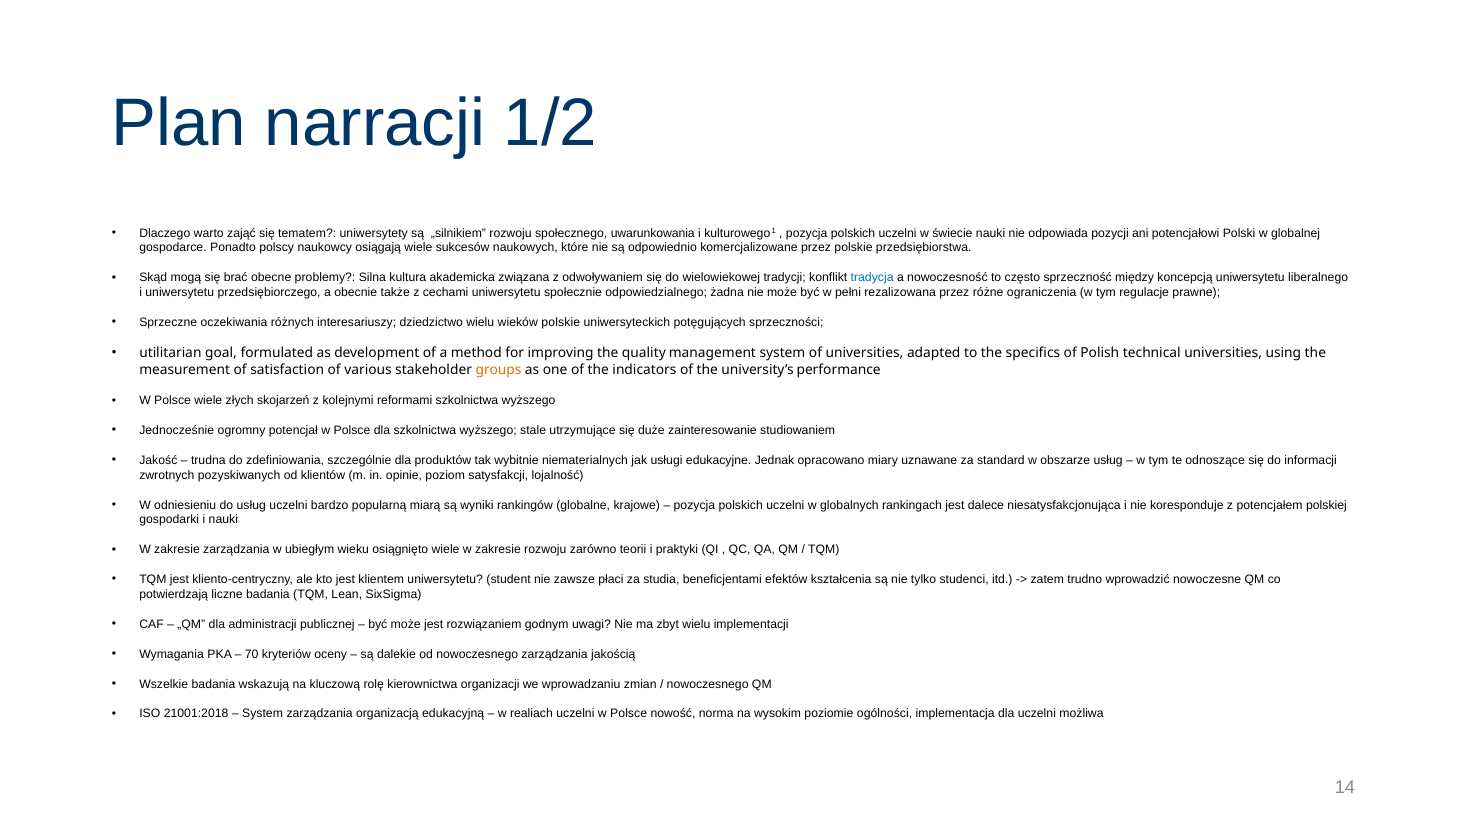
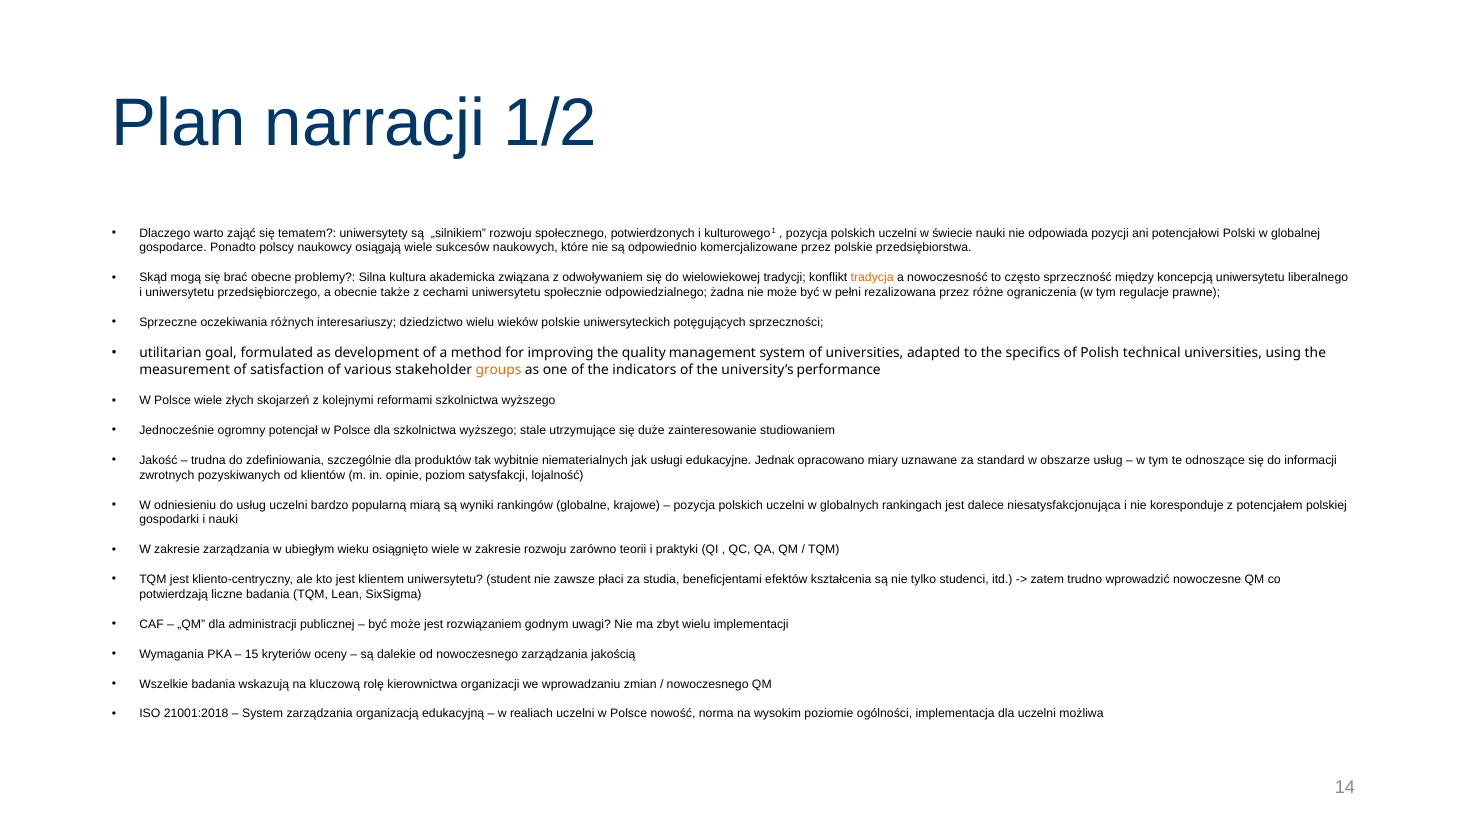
uwarunkowania: uwarunkowania -> potwierdzonych (653, 233)
tradycja colour: blue -> orange (872, 278)
70: 70 -> 15 (252, 654)
